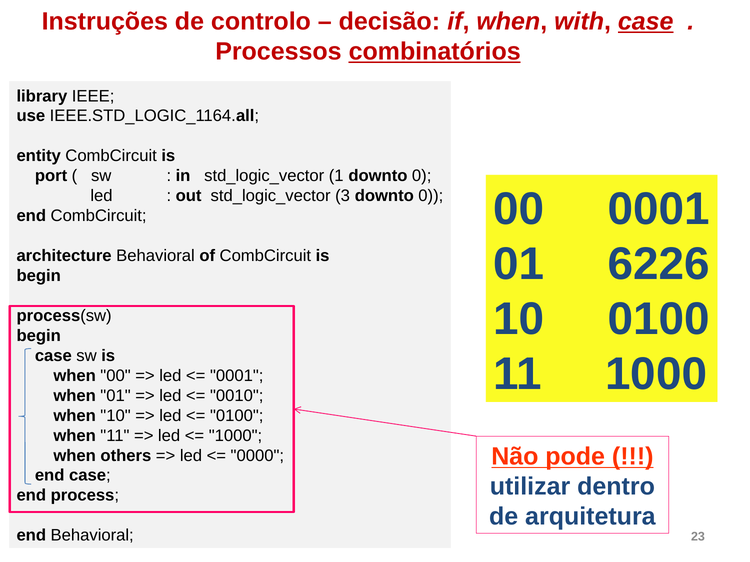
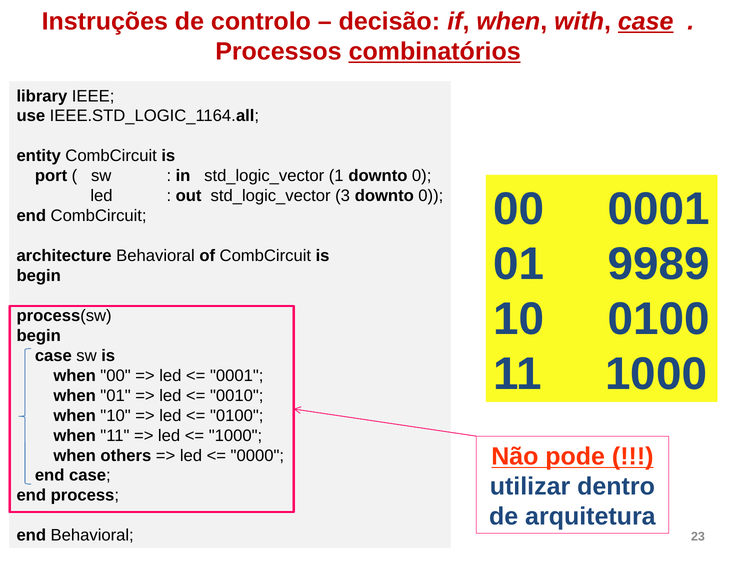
6226: 6226 -> 9989 (659, 264)
